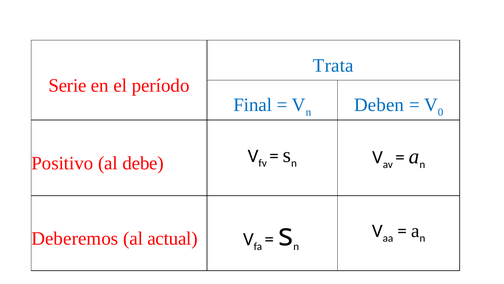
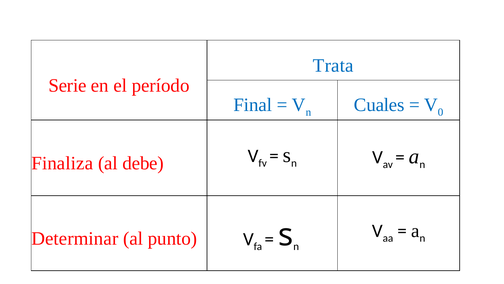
Deben: Deben -> Cuales (379, 105)
Positivo: Positivo -> Finaliza (62, 163)
Deberemos: Deberemos -> Determinar (75, 238)
actual: actual -> punto (172, 238)
